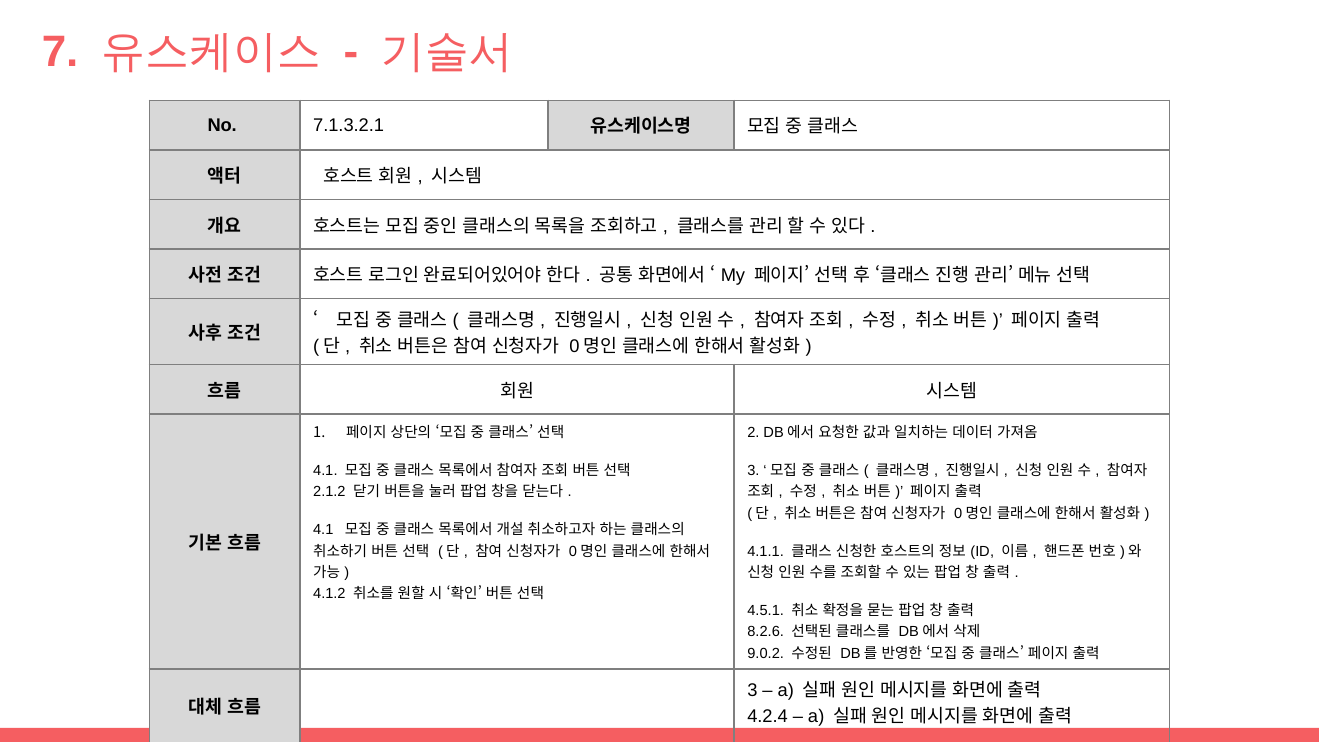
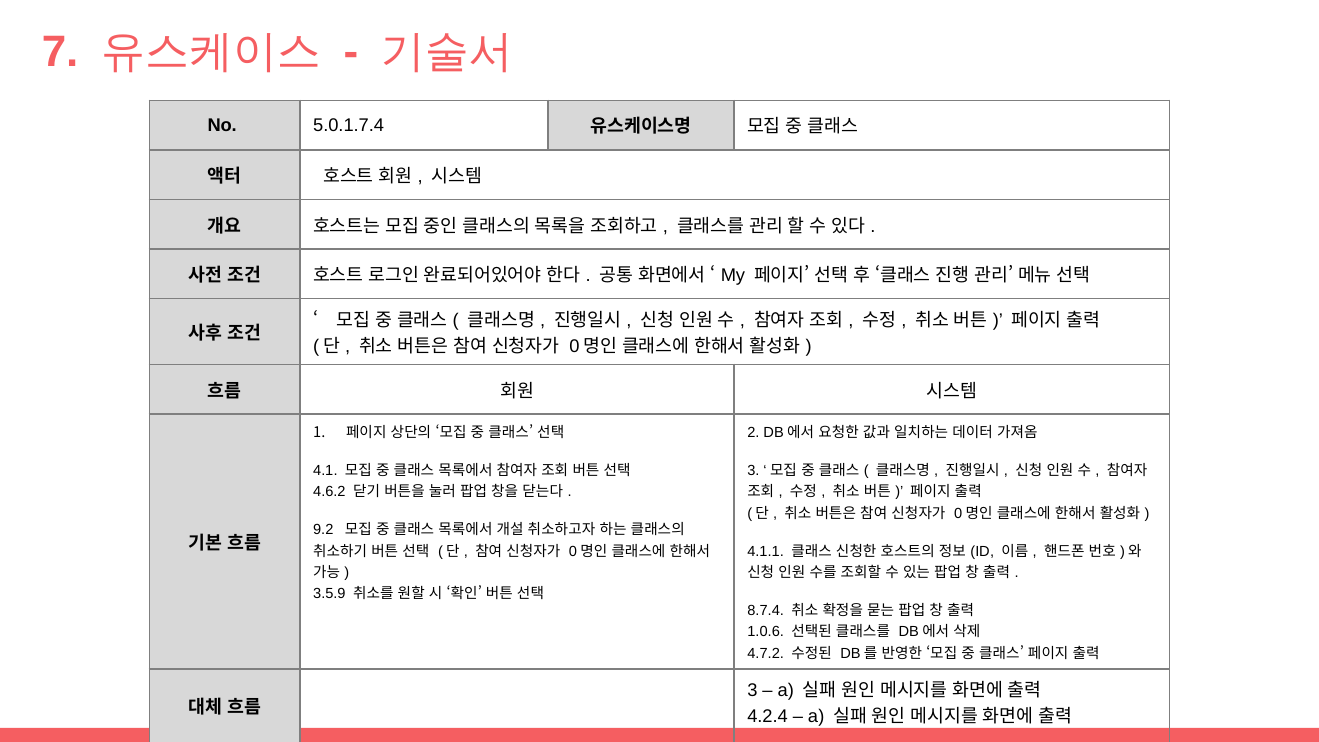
7.1.3.2.1: 7.1.3.2.1 -> 5.0.1.7.4 (349, 125)
2.1.2: 2.1.2 -> 4.6.2 (329, 492)
4.1: 4.1 -> 9.2 (323, 530)
4.1.2: 4.1.2 -> 3.5.9 (329, 594)
4.5.1: 4.5.1 -> 8.7.4 (766, 610)
8.2.6: 8.2.6 -> 1.0.6 (766, 632)
9.0.2: 9.0.2 -> 4.7.2 (766, 653)
